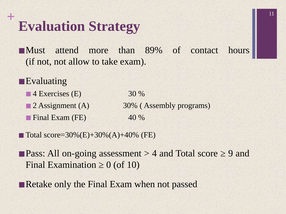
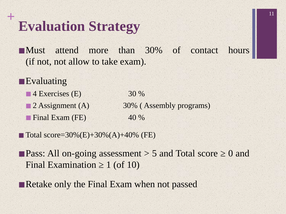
than 89%: 89% -> 30% (154, 50)
4: 4 -> 5 (154, 154)
9: 9 -> 0 (231, 154)
0: 0 -> 1 (109, 165)
